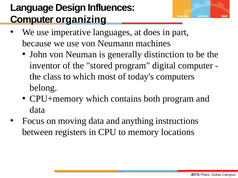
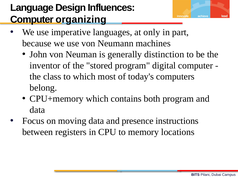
does: does -> only (152, 32)
anything: anything -> presence (138, 121)
